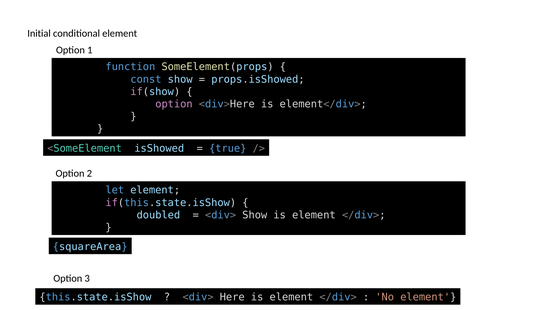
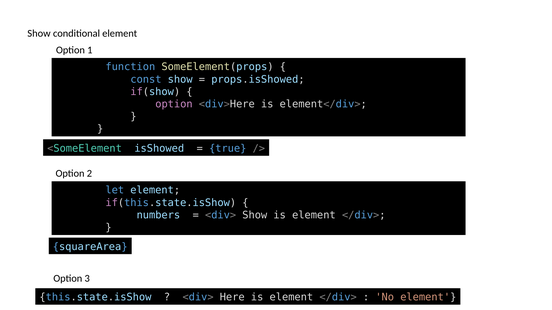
Initial: Initial -> Show (39, 33)
doubled: doubled -> numbers (158, 215)
